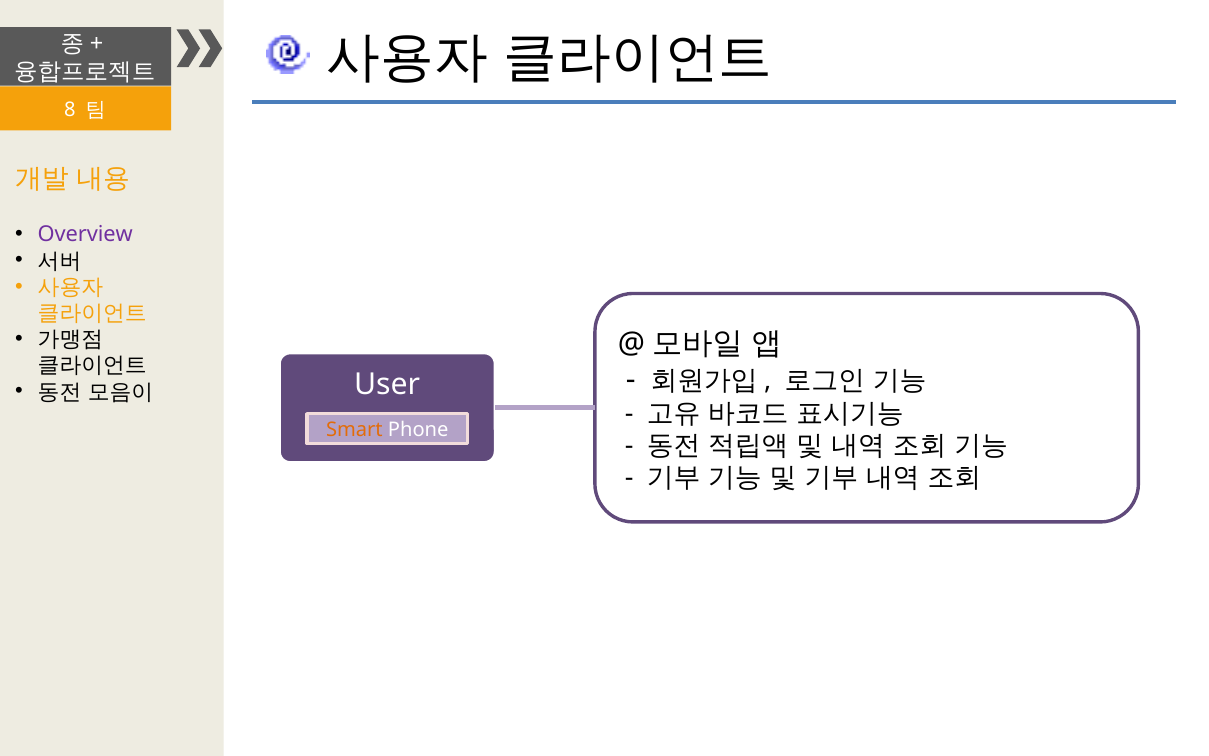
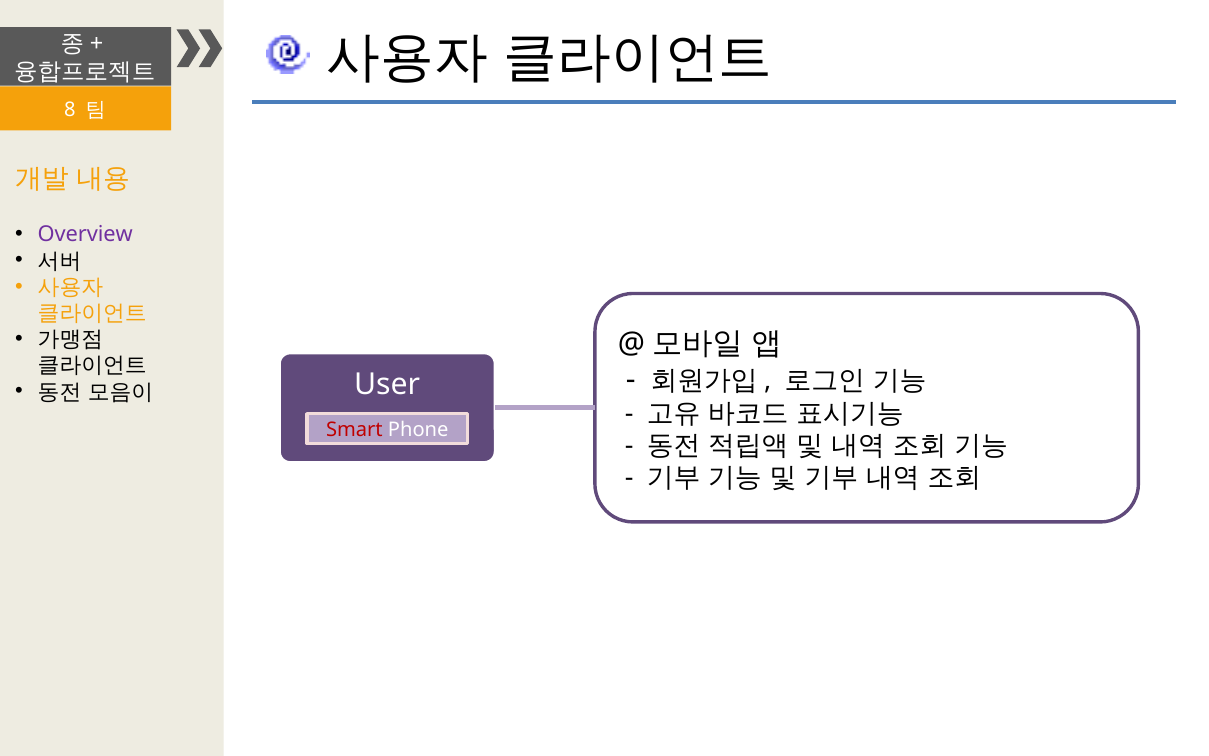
Smart colour: orange -> red (354, 430)
